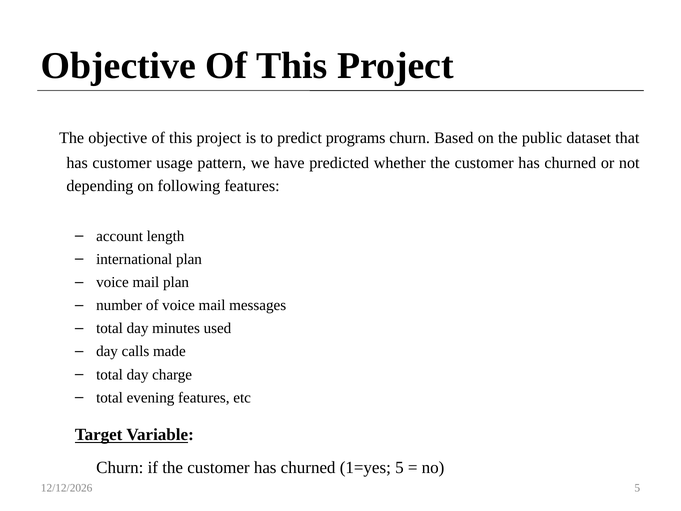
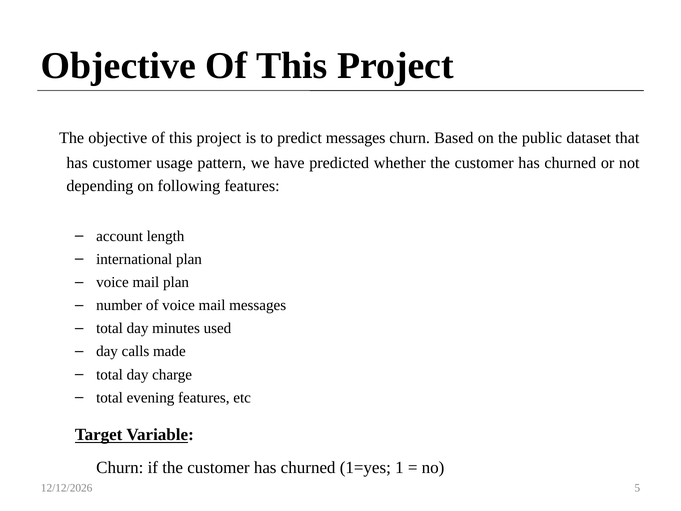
predict programs: programs -> messages (356, 138)
1=yes 5: 5 -> 1 (399, 467)
